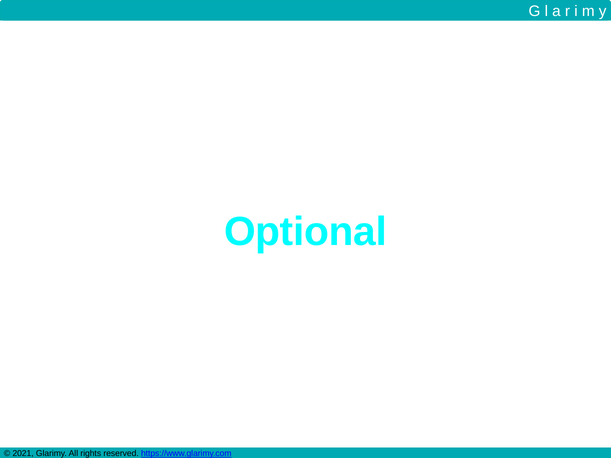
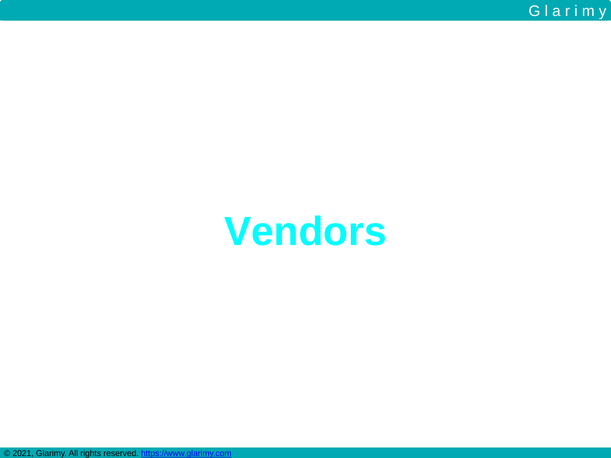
Optional: Optional -> Vendors (305, 232)
